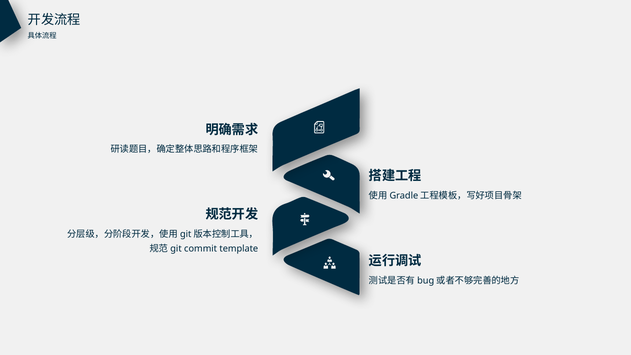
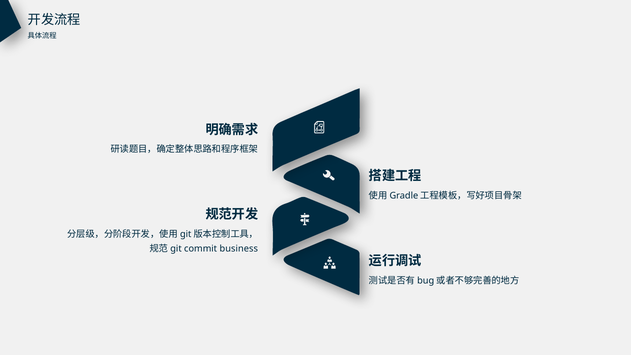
template: template -> business (239, 248)
